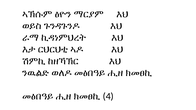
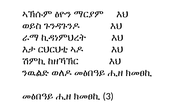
4: 4 -> 3 (108, 96)
